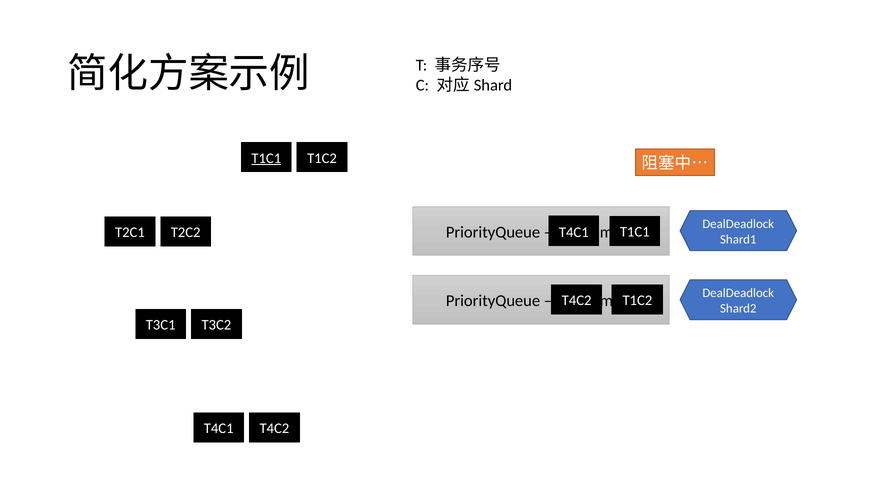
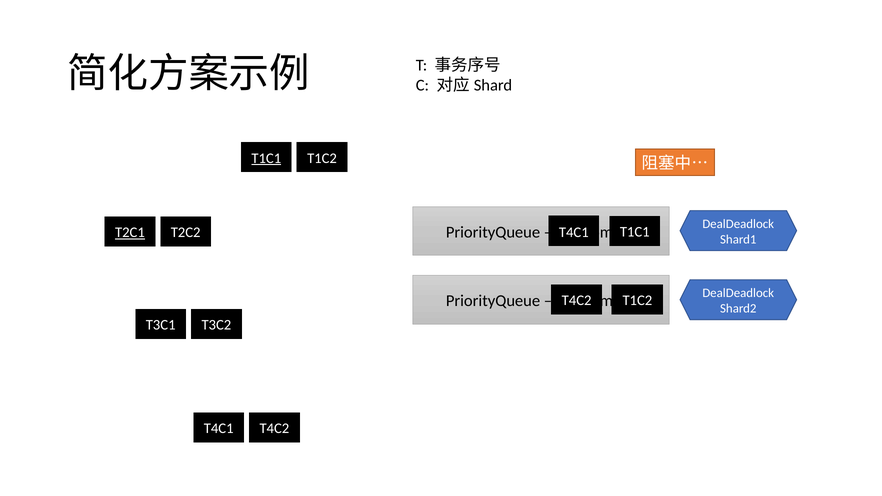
T2C1 underline: none -> present (130, 233)
